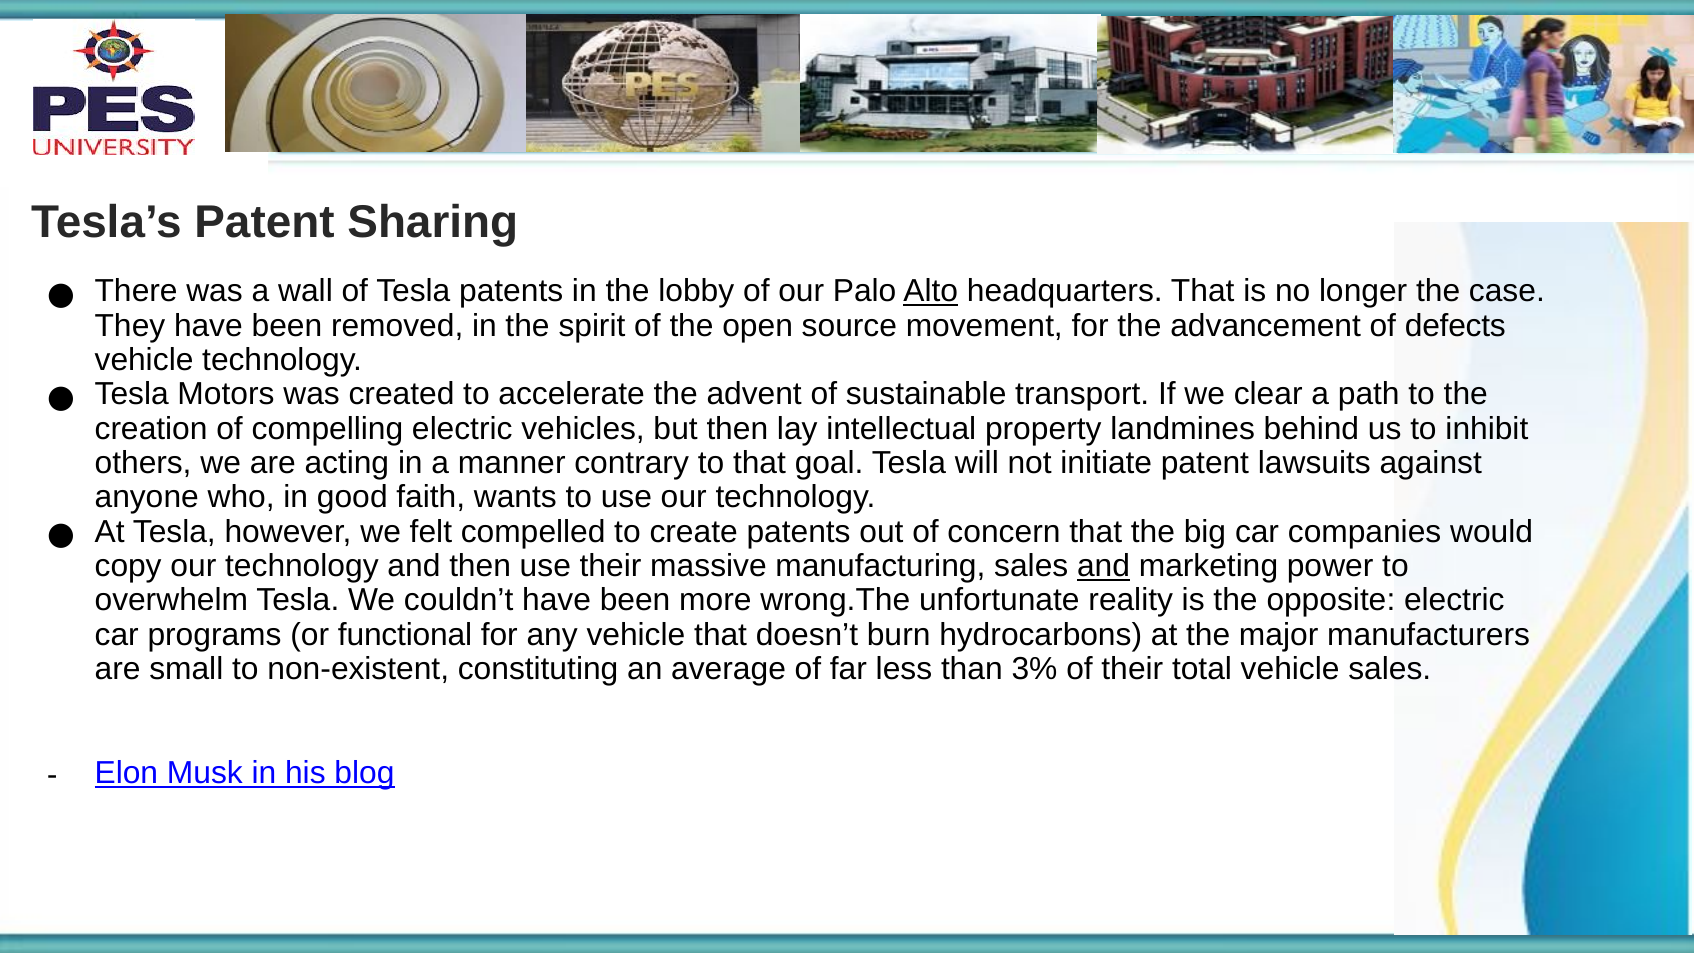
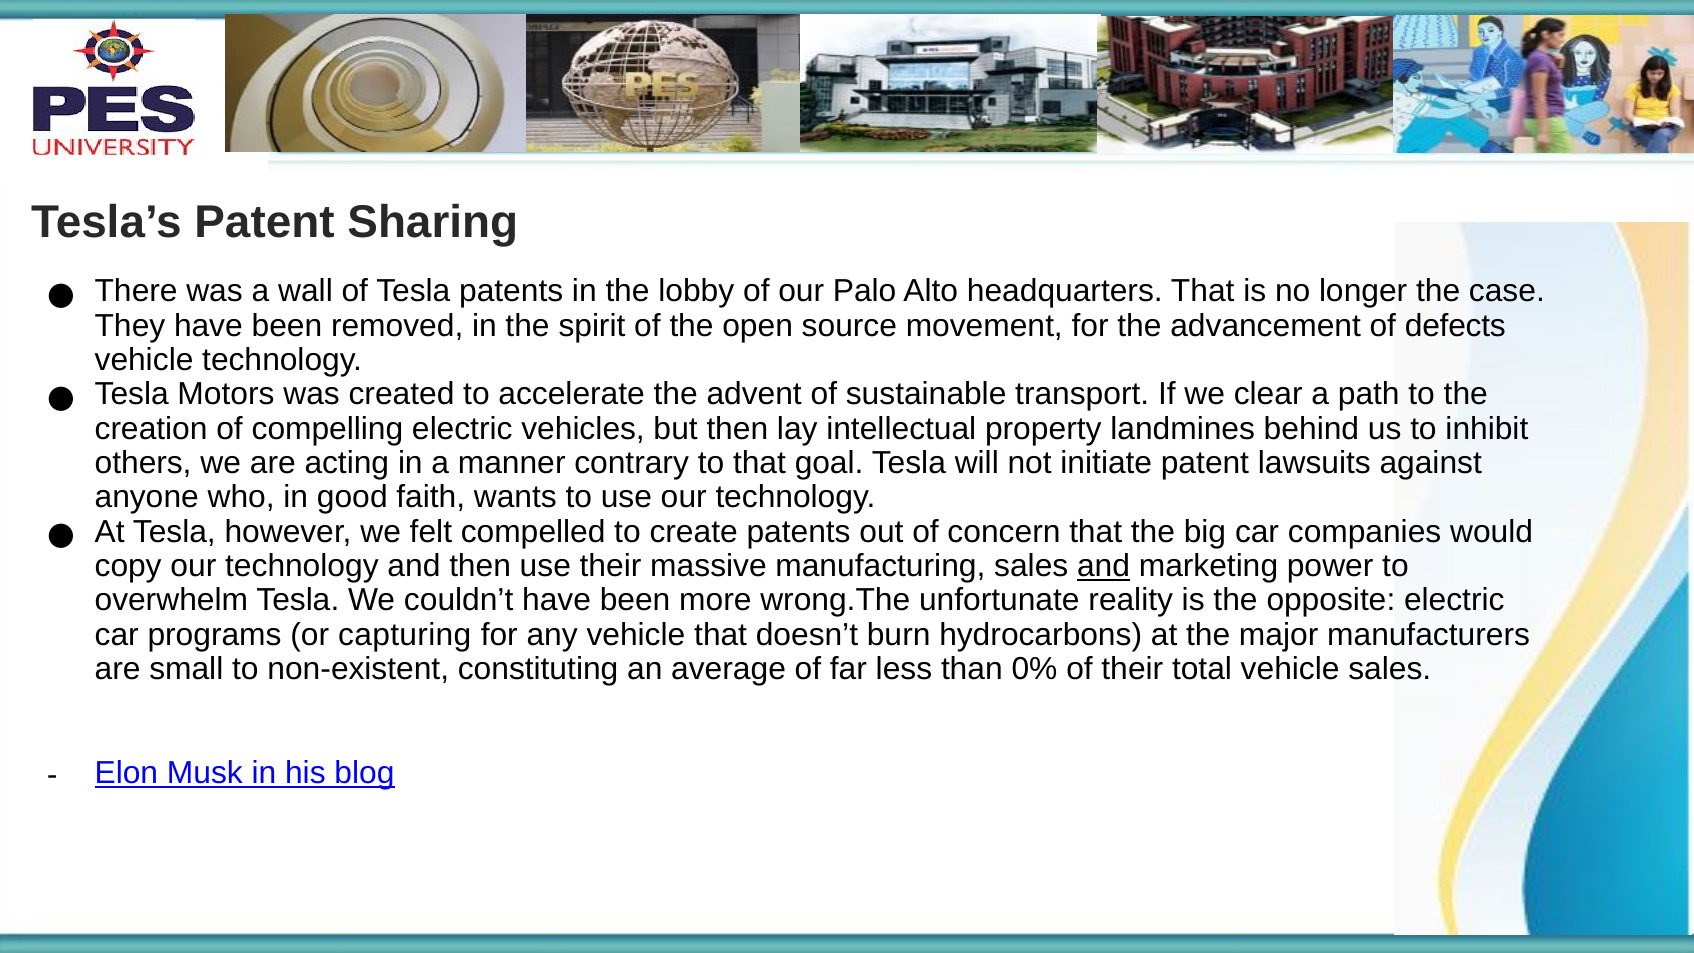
Alto underline: present -> none (931, 291)
functional: functional -> capturing (405, 635)
3%: 3% -> 0% (1034, 669)
